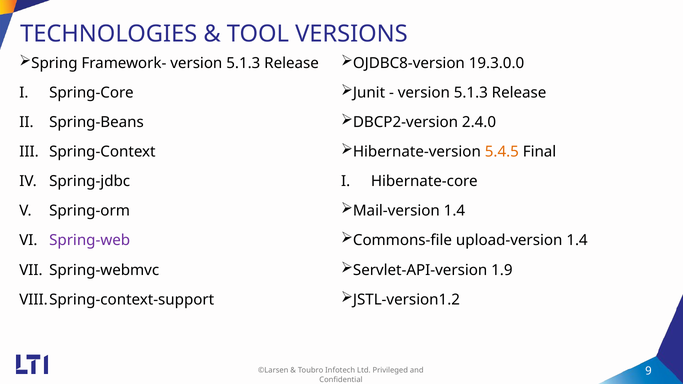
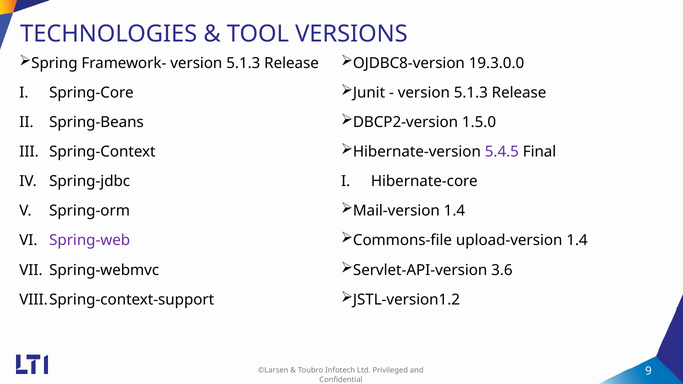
2.4.0: 2.4.0 -> 1.5.0 (479, 122)
5.4.5 colour: orange -> purple (502, 152)
1.9: 1.9 -> 3.6 (502, 270)
